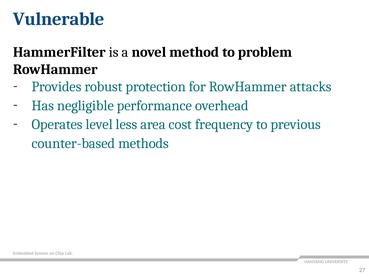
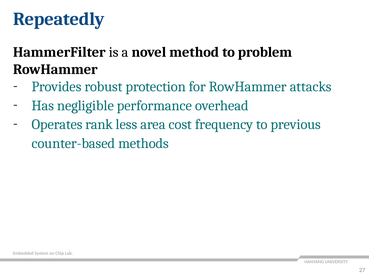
Vulnerable: Vulnerable -> Repeatedly (59, 19)
level: level -> rank (99, 124)
